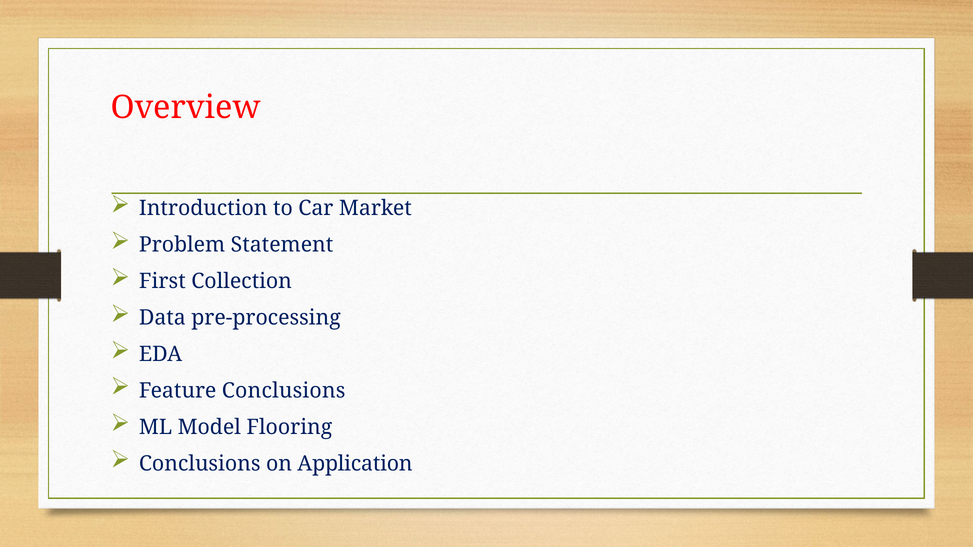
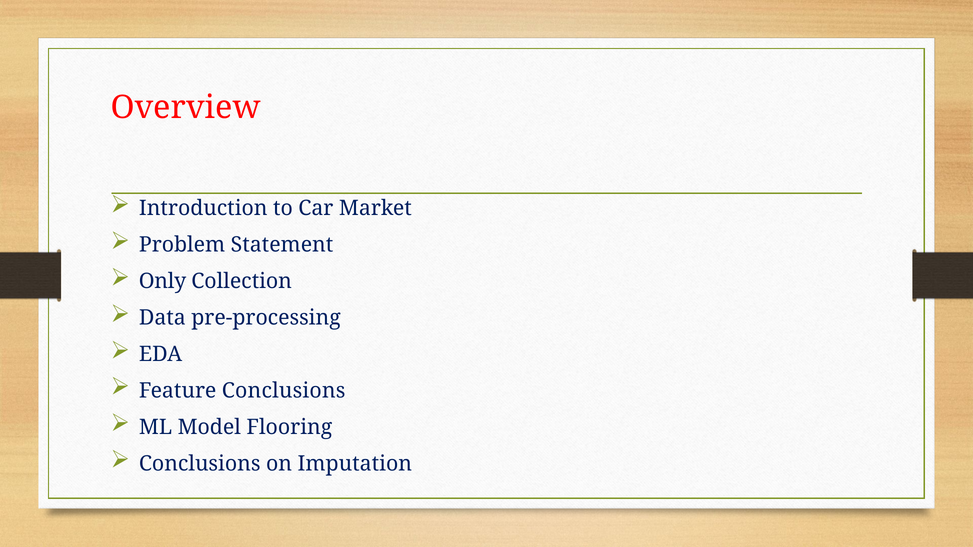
First: First -> Only (163, 282)
Application: Application -> Imputation (355, 464)
